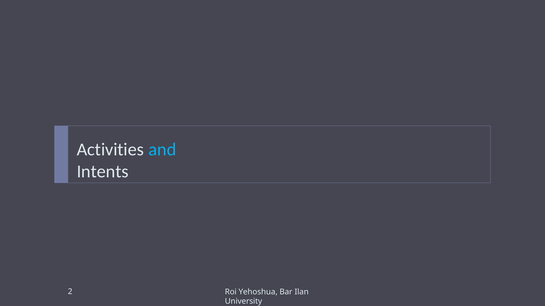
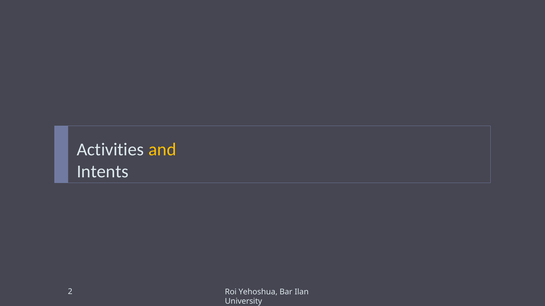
and colour: light blue -> yellow (162, 150)
